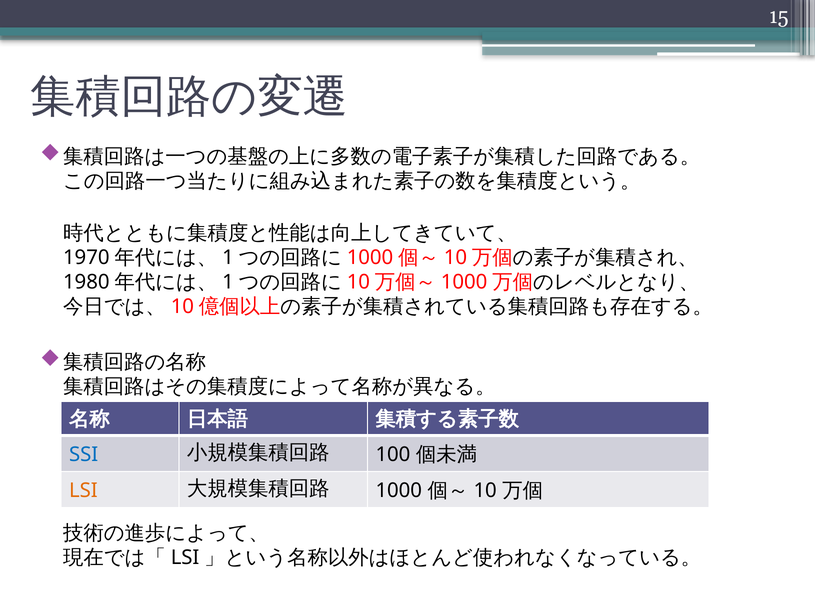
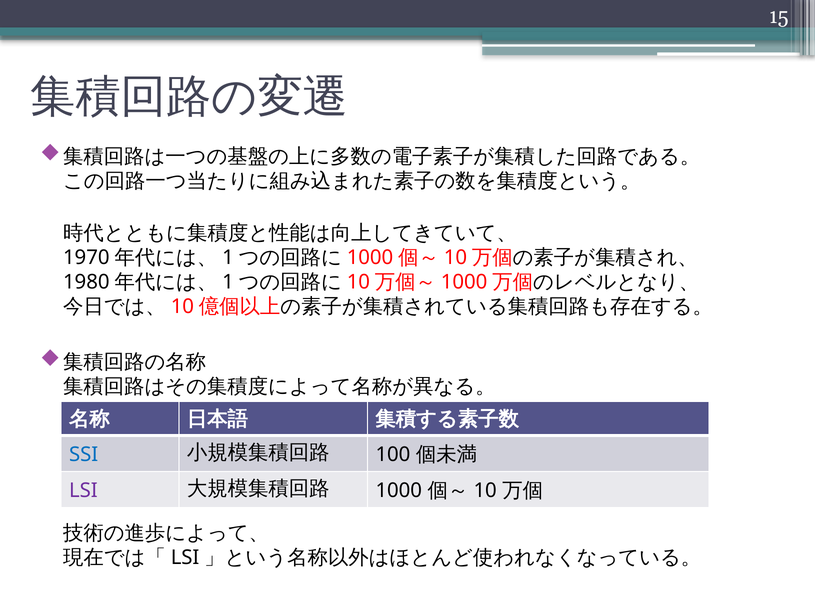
LSI colour: orange -> purple (83, 491)
